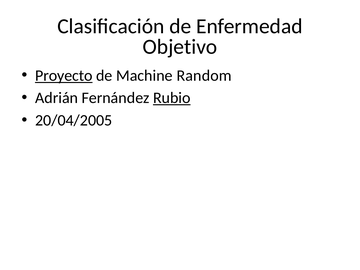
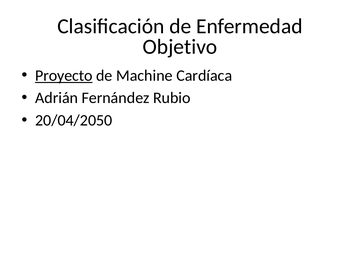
Random: Random -> Cardíaca (204, 76)
Rubio underline: present -> none (172, 98)
20/04/2005: 20/04/2005 -> 20/04/2050 (74, 120)
